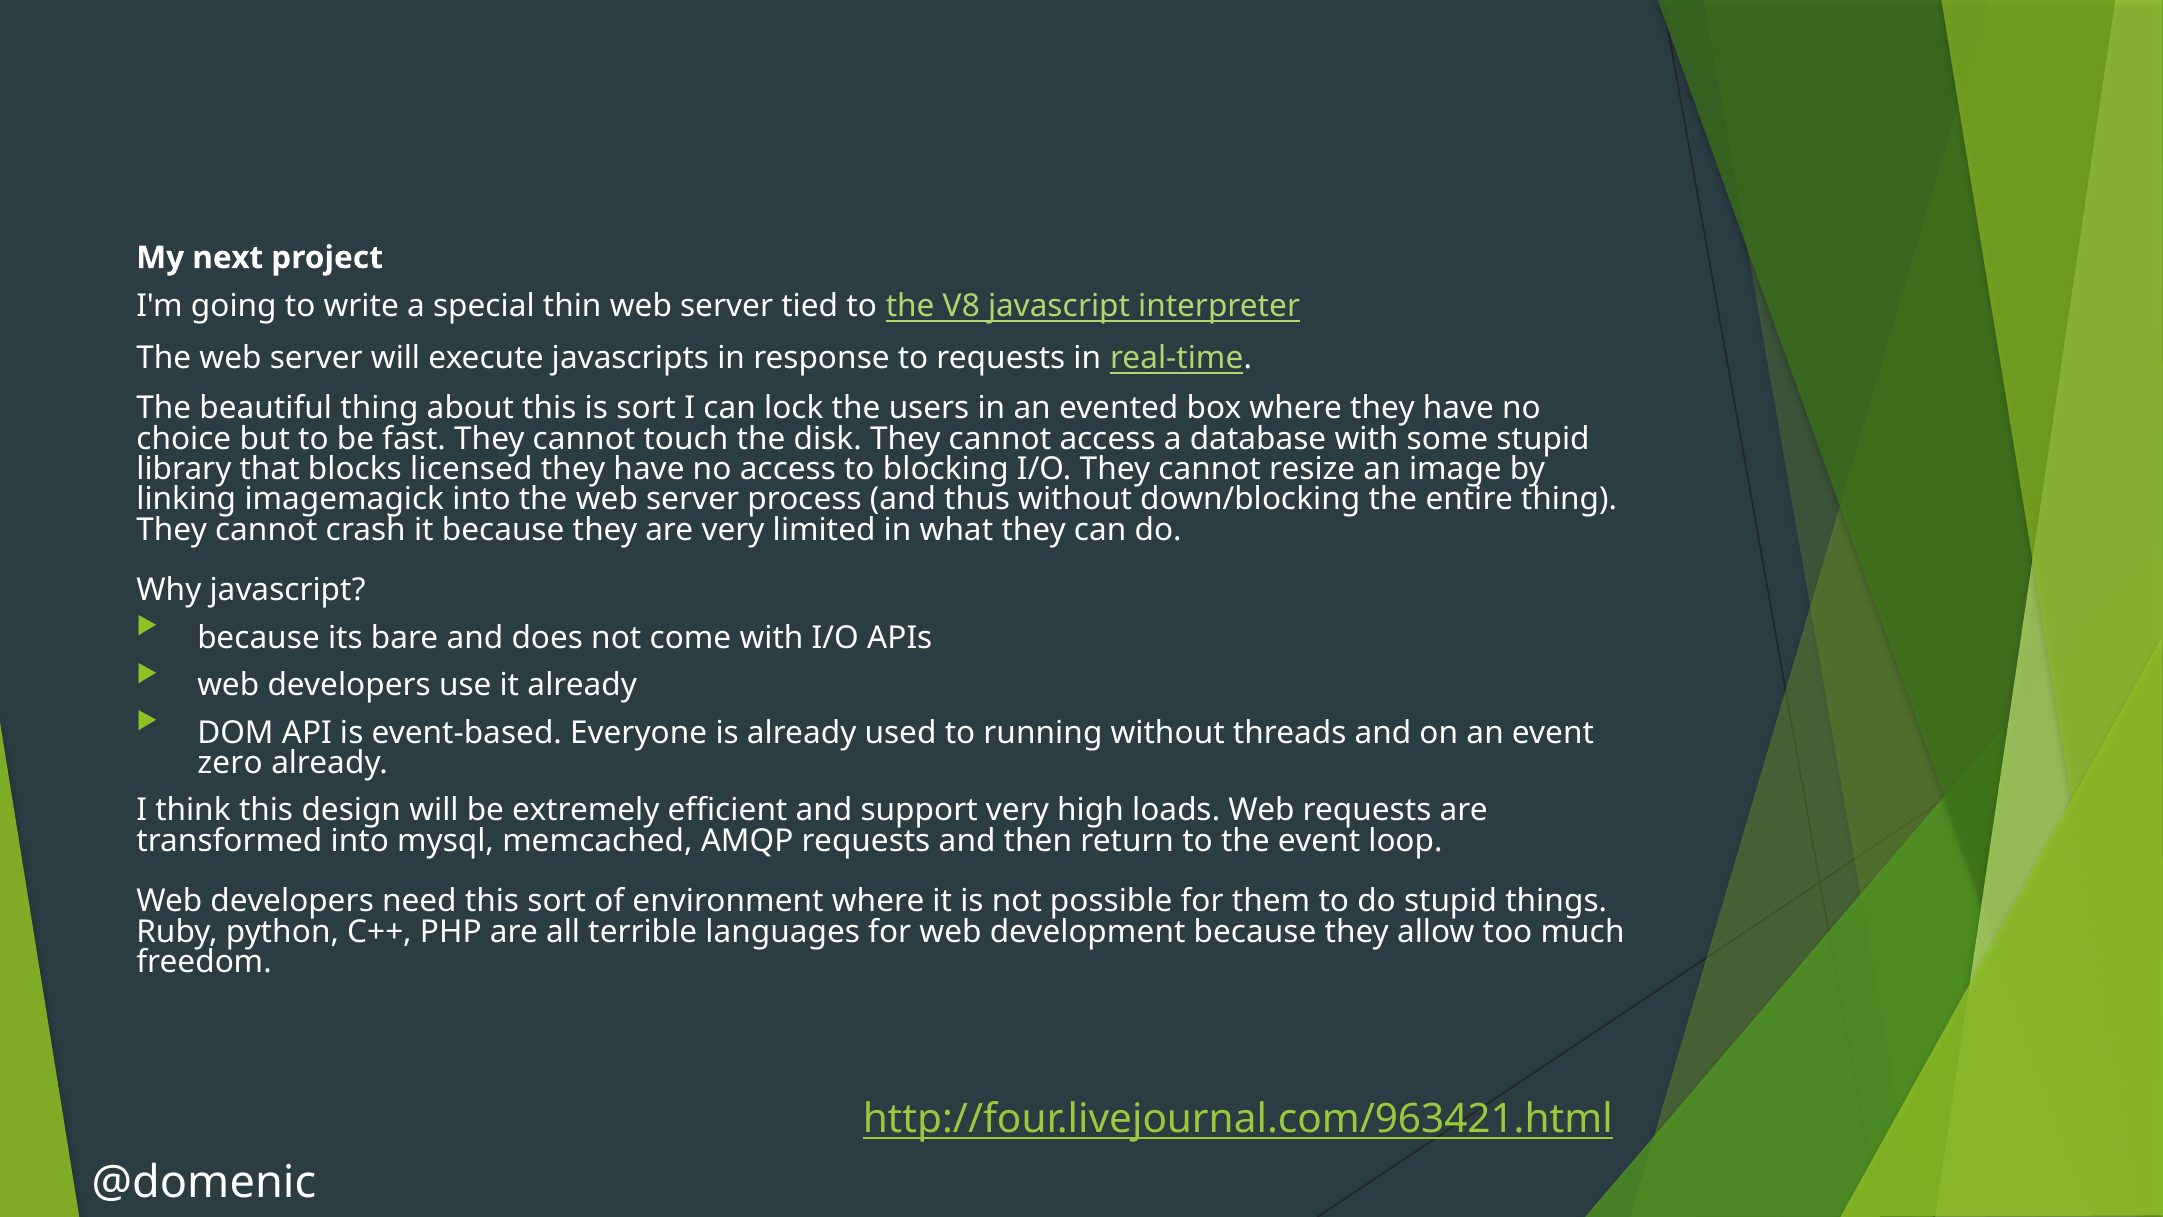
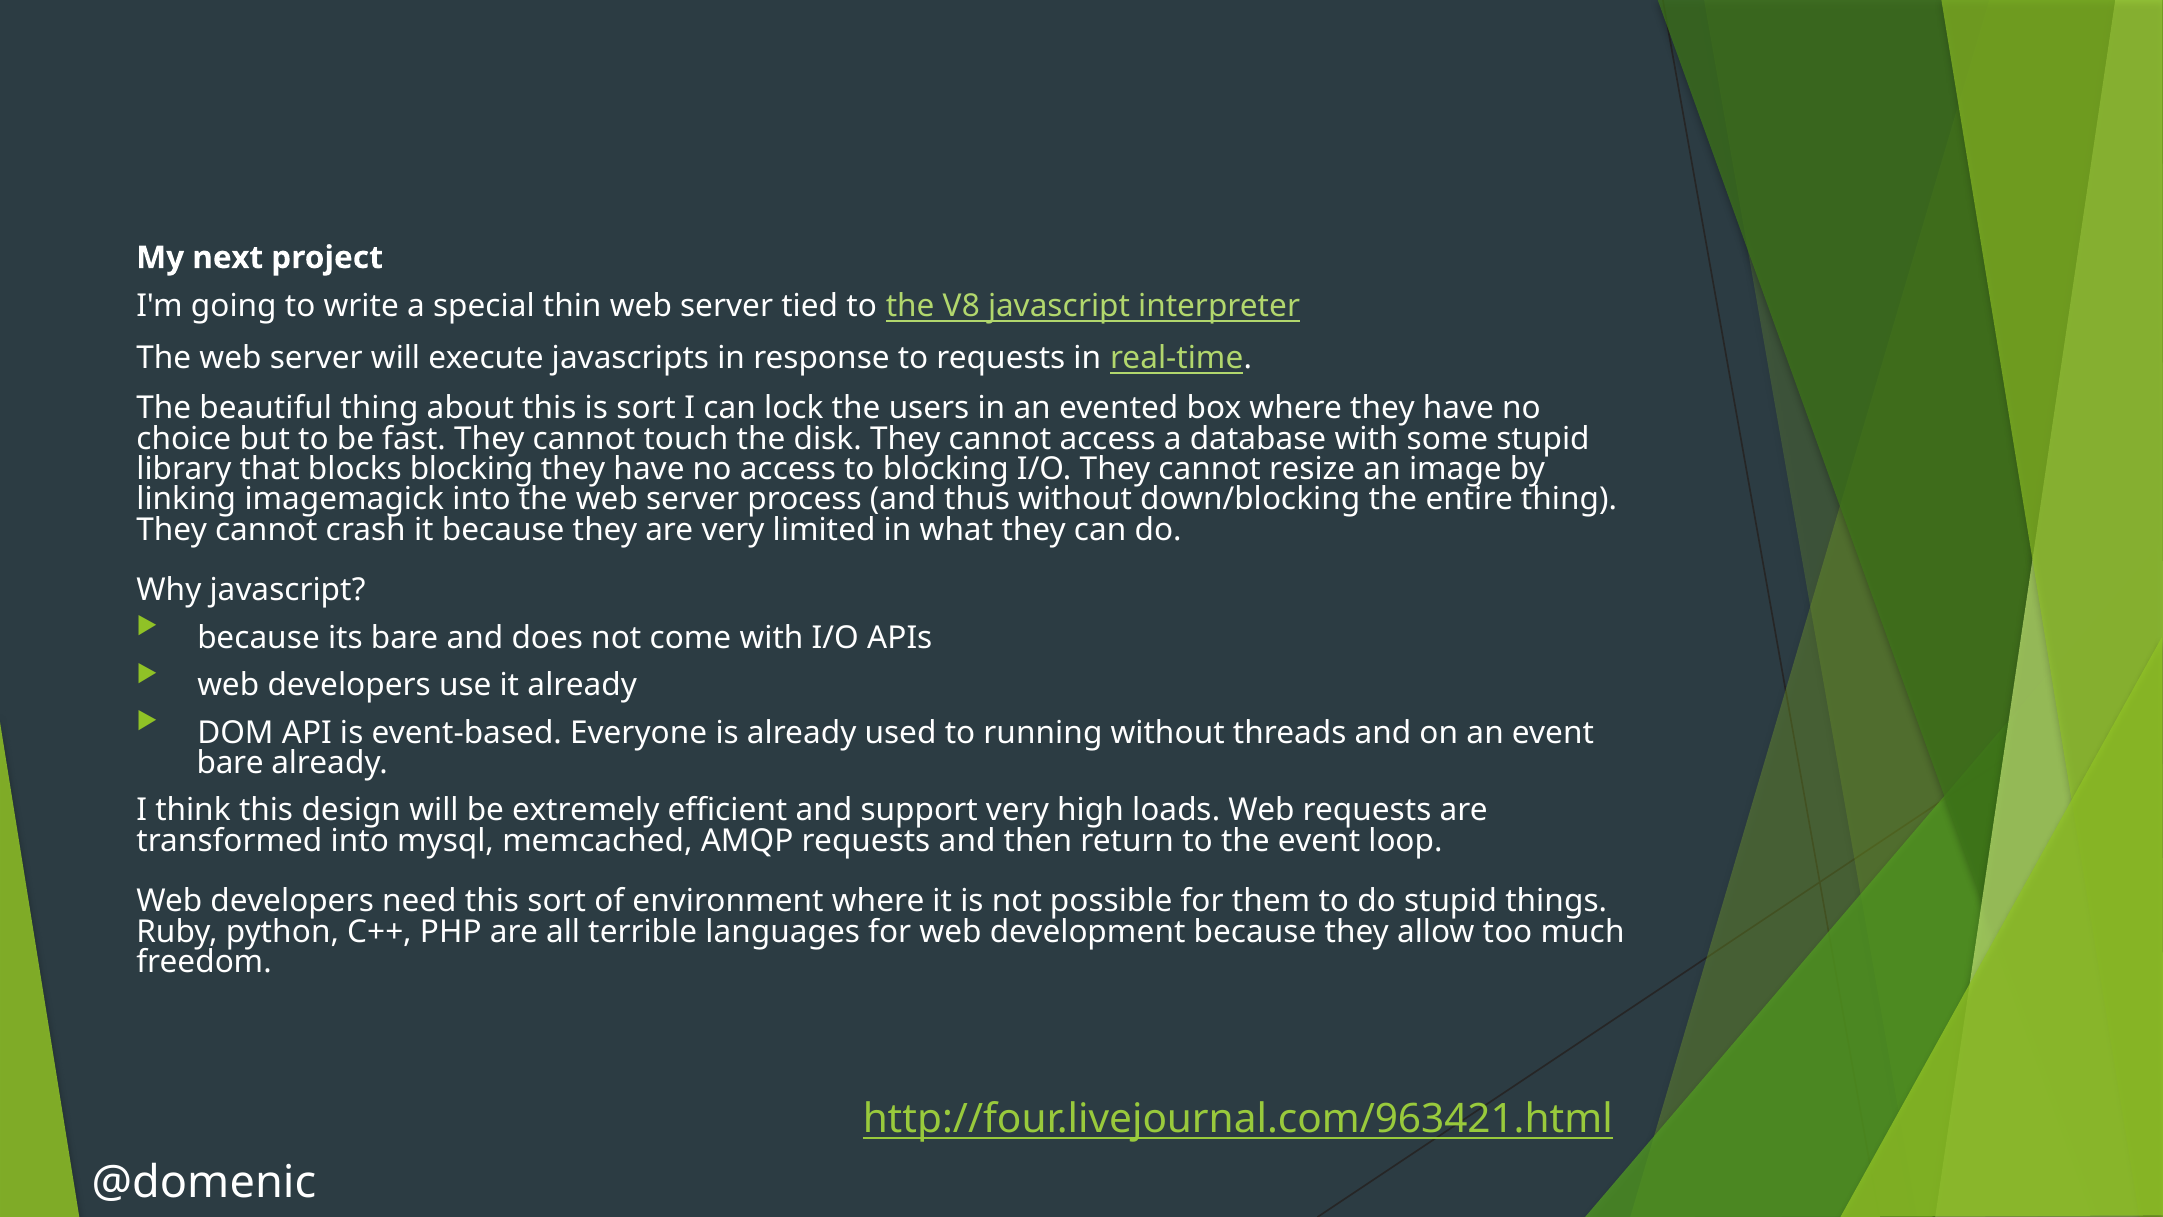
blocks licensed: licensed -> blocking (472, 469)
zero: zero -> bare (230, 763)
